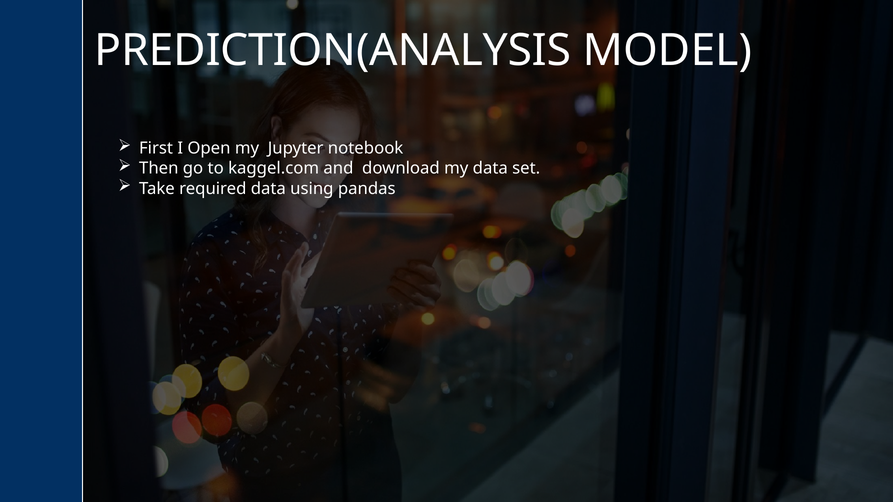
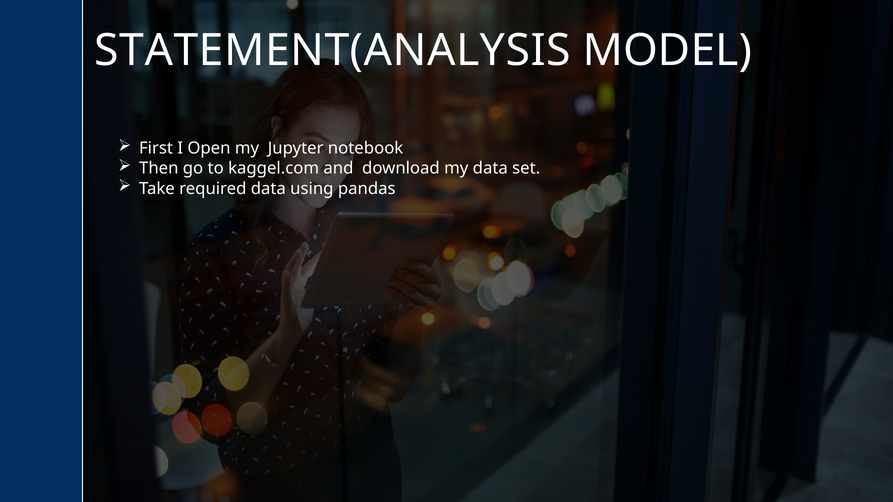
PREDICTION(ANALYSIS: PREDICTION(ANALYSIS -> STATEMENT(ANALYSIS (333, 51)
